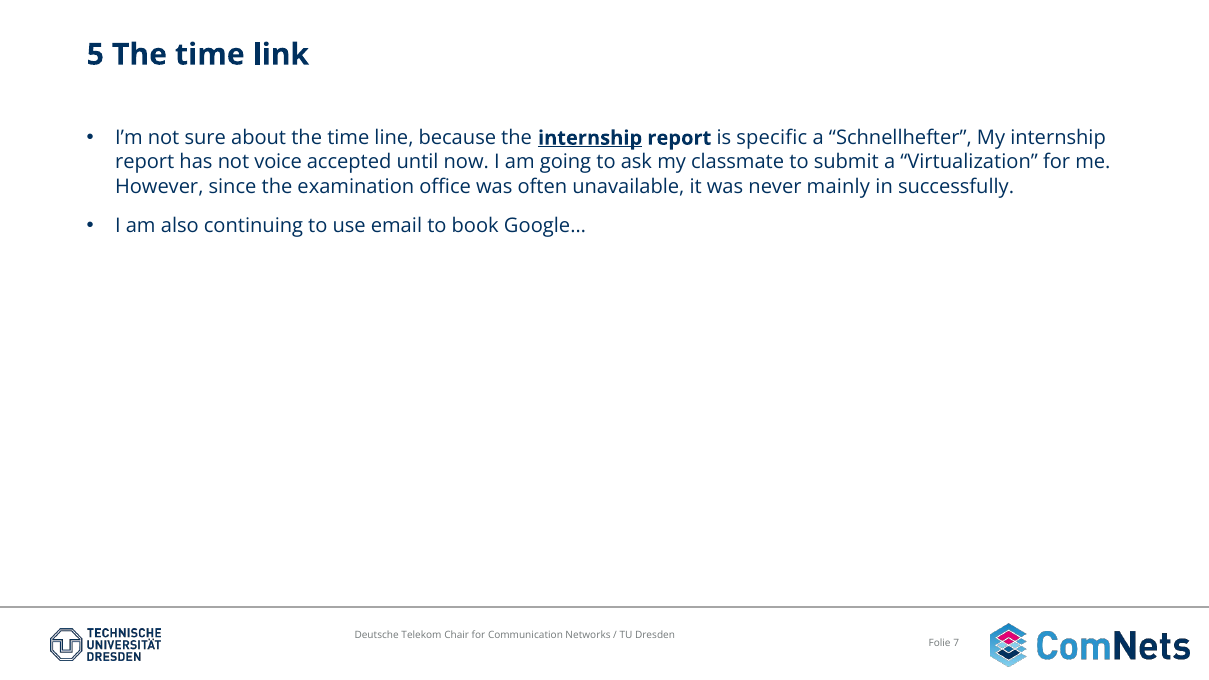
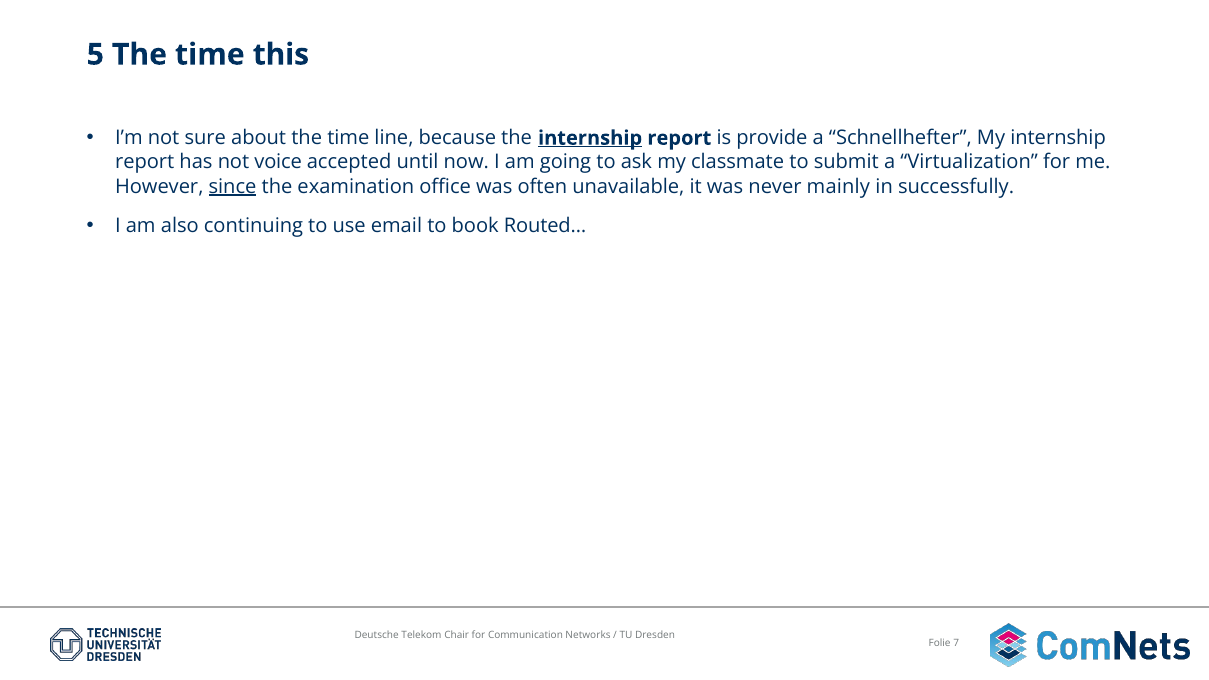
link: link -> this (281, 55)
specific: specific -> provide (772, 138)
since underline: none -> present (233, 186)
Google…: Google… -> Routed… (545, 226)
